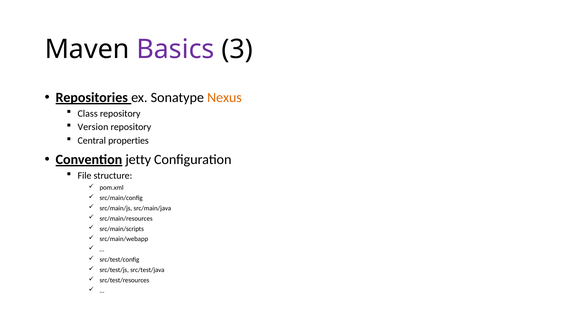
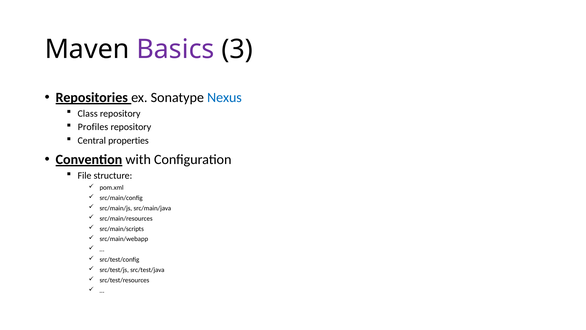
Nexus colour: orange -> blue (224, 97)
Version: Version -> Profiles (93, 127)
jetty: jetty -> with (138, 159)
